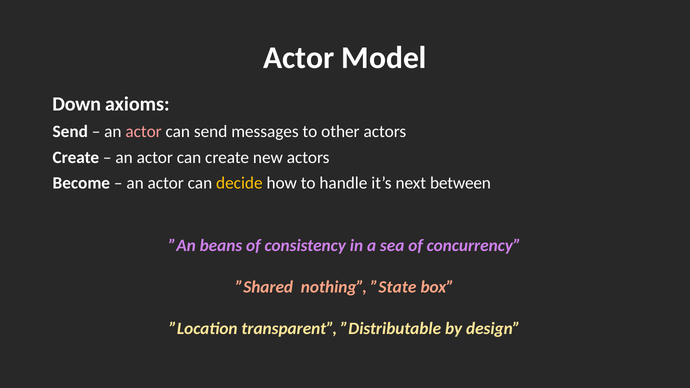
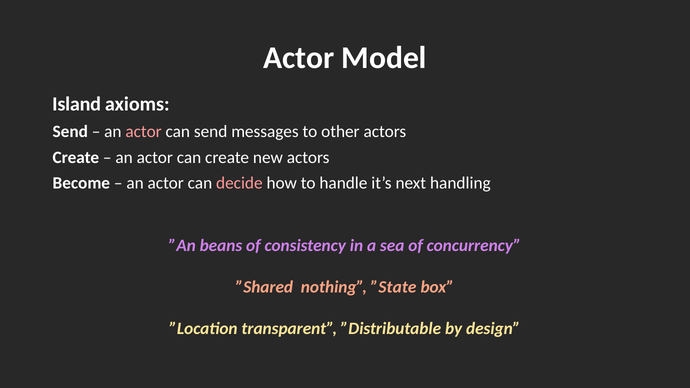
Down: Down -> Island (77, 104)
decide colour: yellow -> pink (239, 183)
between: between -> handling (460, 183)
